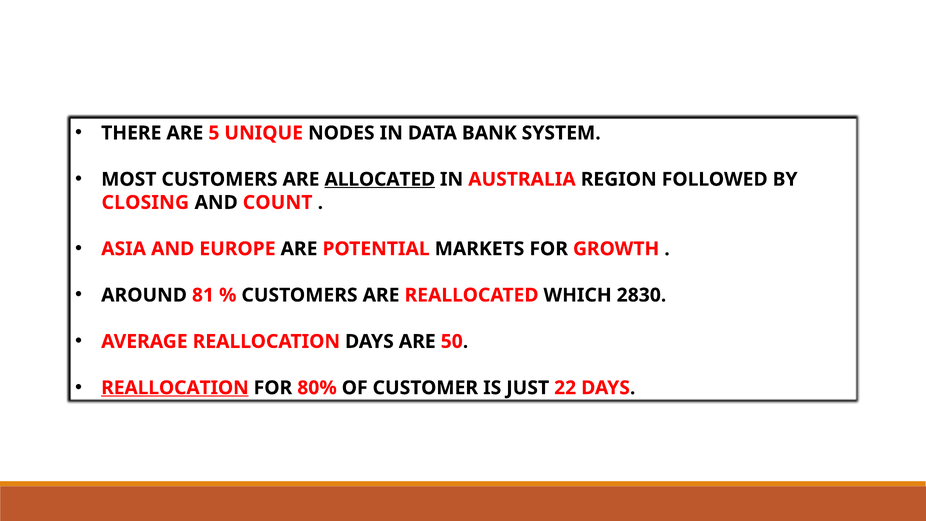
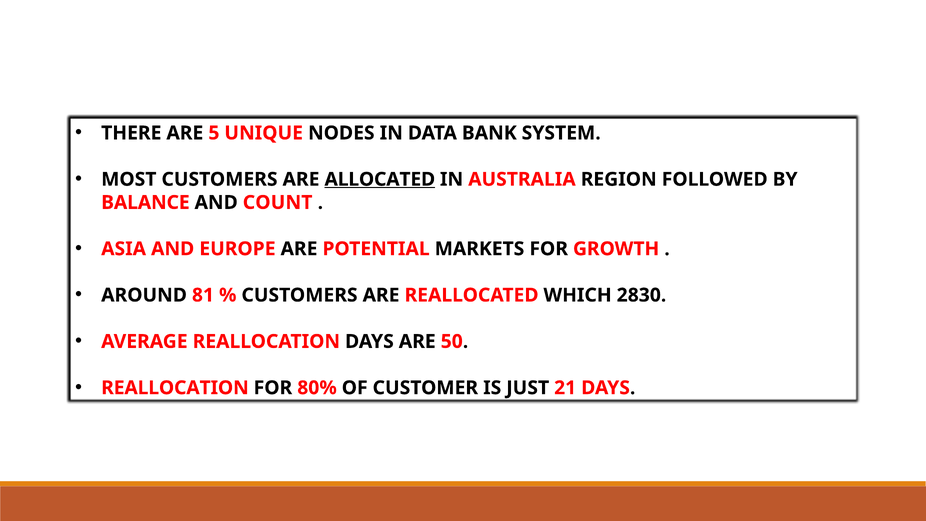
CLOSING: CLOSING -> BALANCE (145, 202)
REALLOCATION underline: present -> none (175, 388)
22: 22 -> 21 (565, 388)
